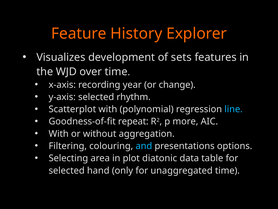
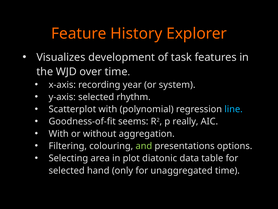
sets: sets -> task (181, 57)
change: change -> system (177, 85)
repeat: repeat -> seems (133, 121)
more: more -> really (185, 121)
and colour: light blue -> light green (144, 146)
